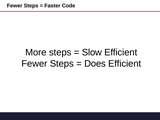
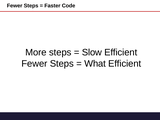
Does: Does -> What (95, 64)
